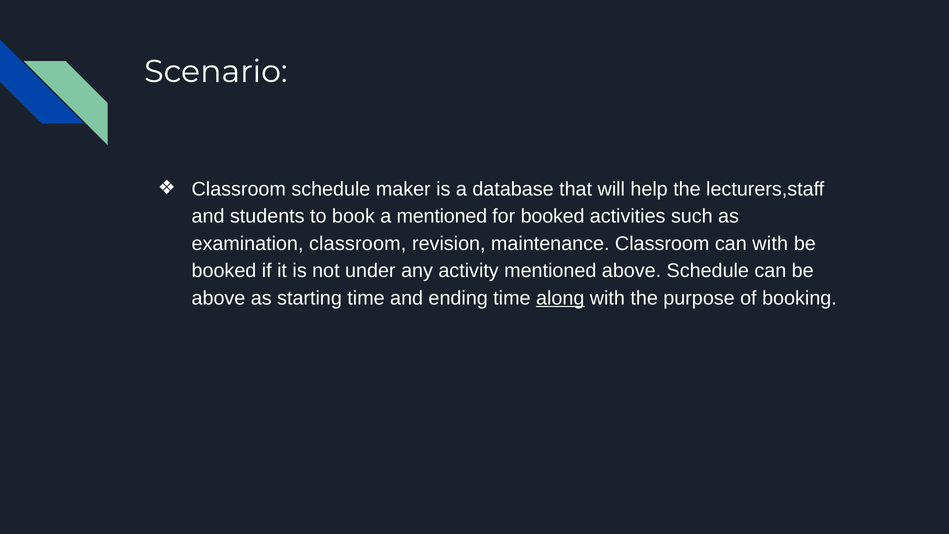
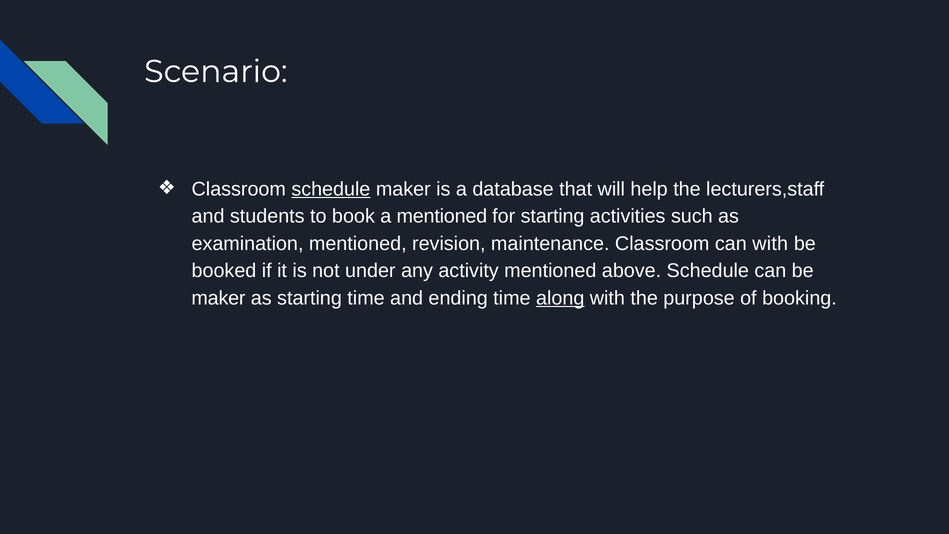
schedule underline: none -> present (331, 189)
for booked: booked -> starting (553, 216)
examination classroom: classroom -> mentioned (358, 244)
above: above -> maker (219, 298)
